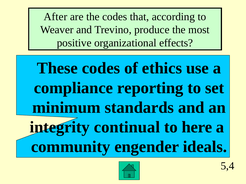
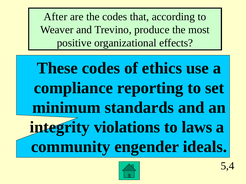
continual: continual -> violations (127, 127)
here: here -> laws (197, 127)
